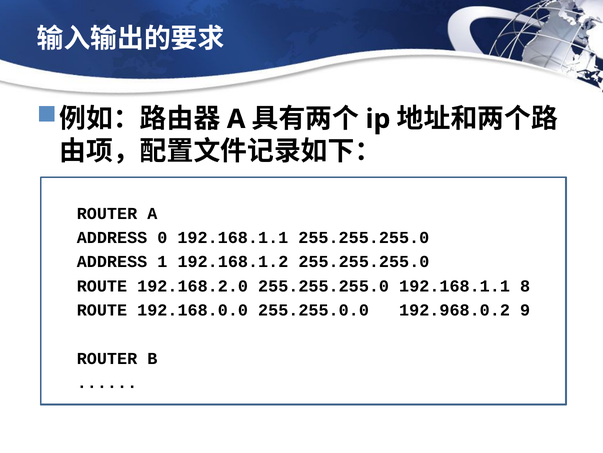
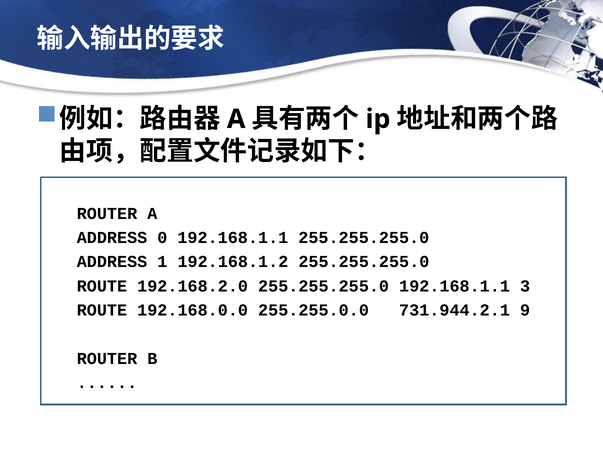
8: 8 -> 3 (525, 286)
192.968.0.2: 192.968.0.2 -> 731.944.2.1 (455, 310)
